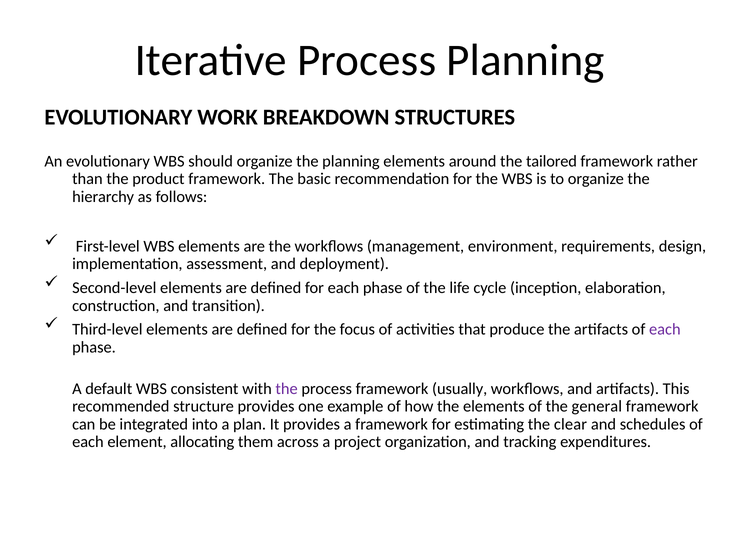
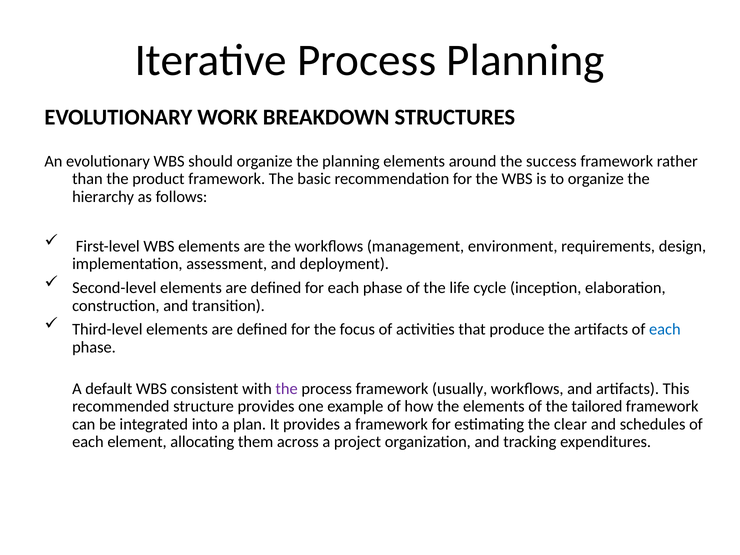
tailored: tailored -> success (551, 161)
each colour: purple -> blue (665, 329)
general: general -> tailored (597, 407)
